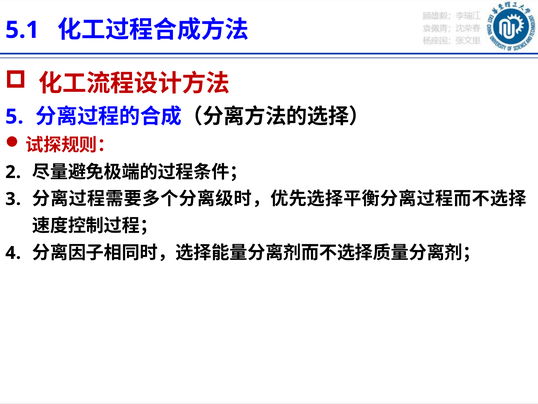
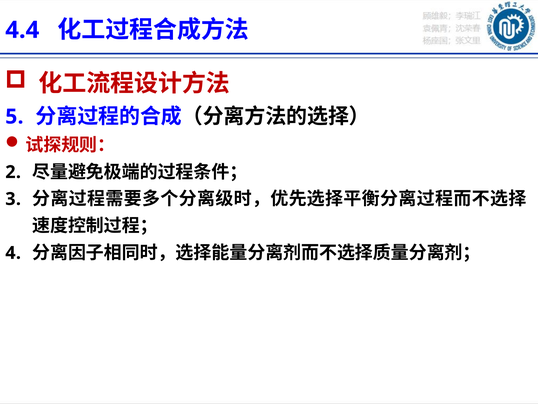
5.1: 5.1 -> 4.4 (22, 30)
